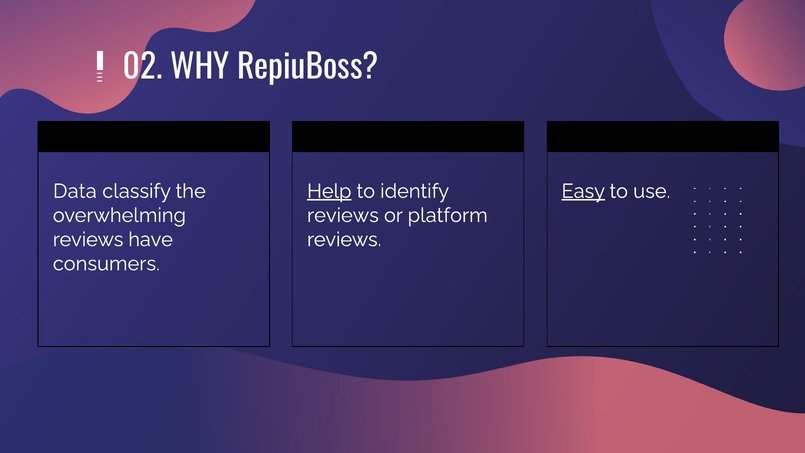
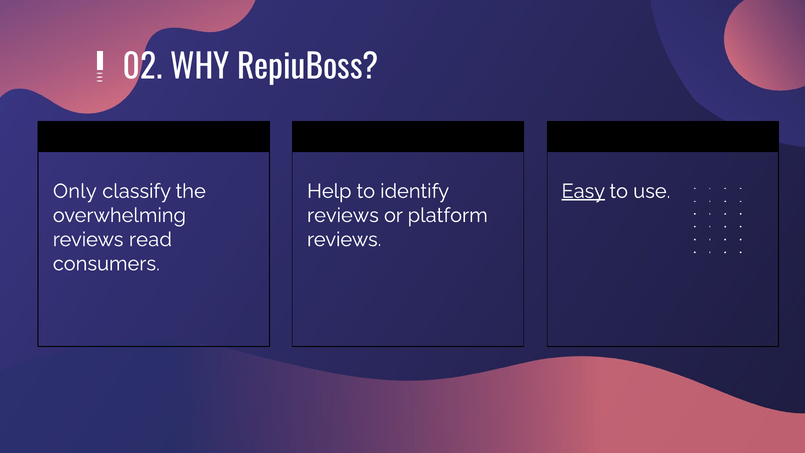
Data: Data -> Only (75, 191)
Help underline: present -> none (329, 191)
have: have -> read (150, 239)
